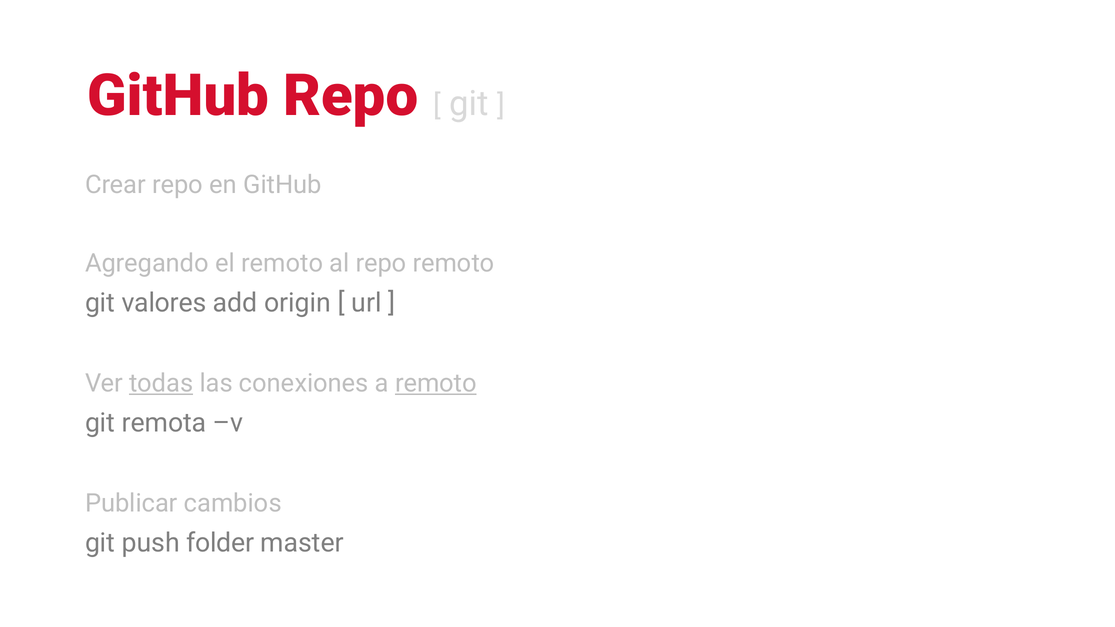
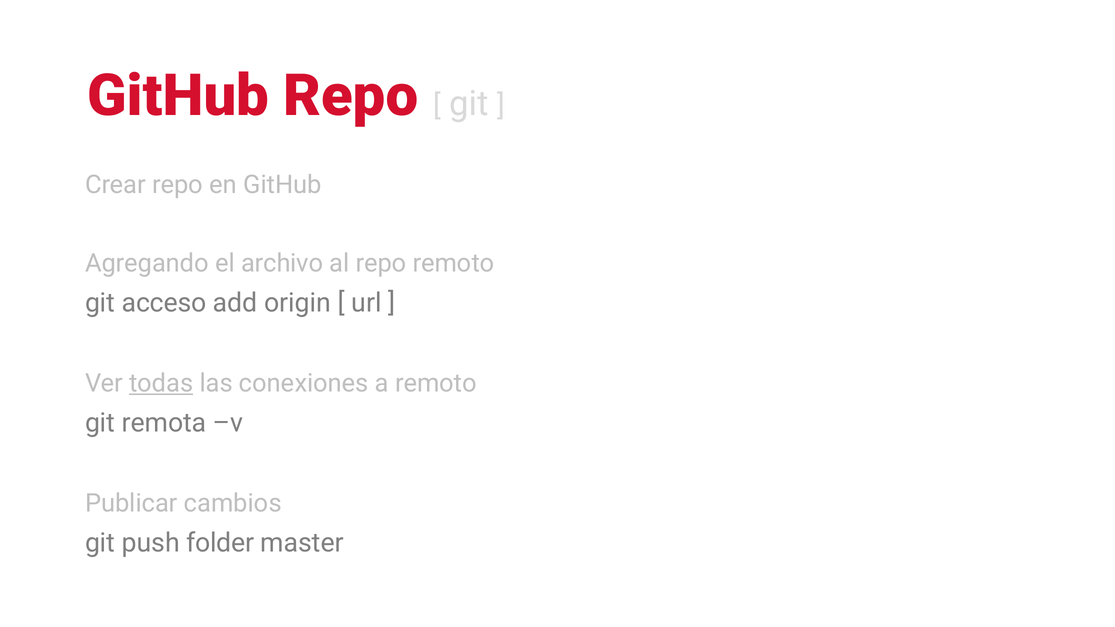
el remoto: remoto -> archivo (282, 263)
valores: valores -> acceso (164, 303)
remoto underline: present -> none (436, 383)
